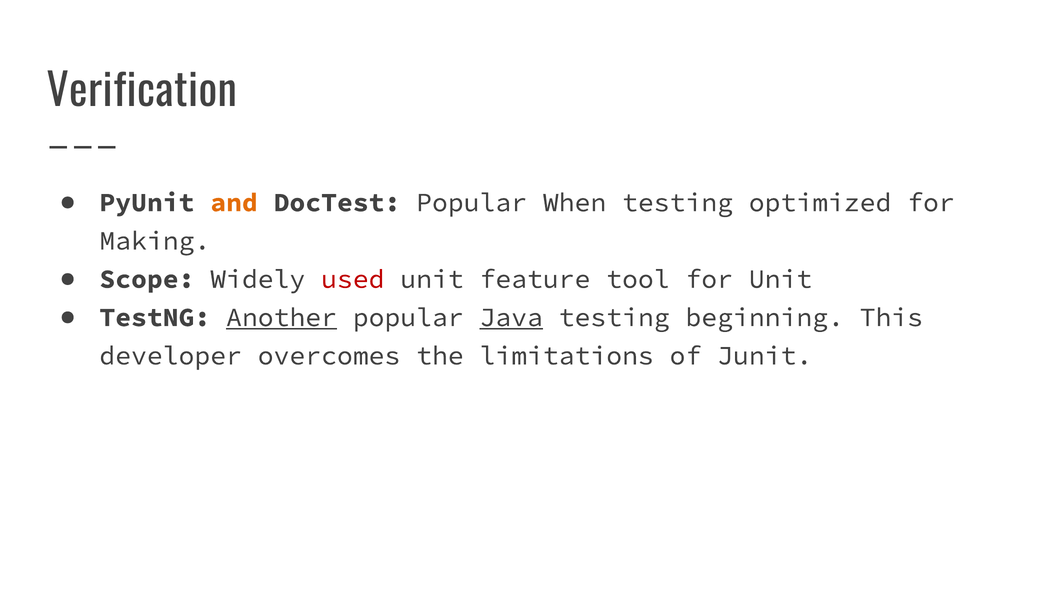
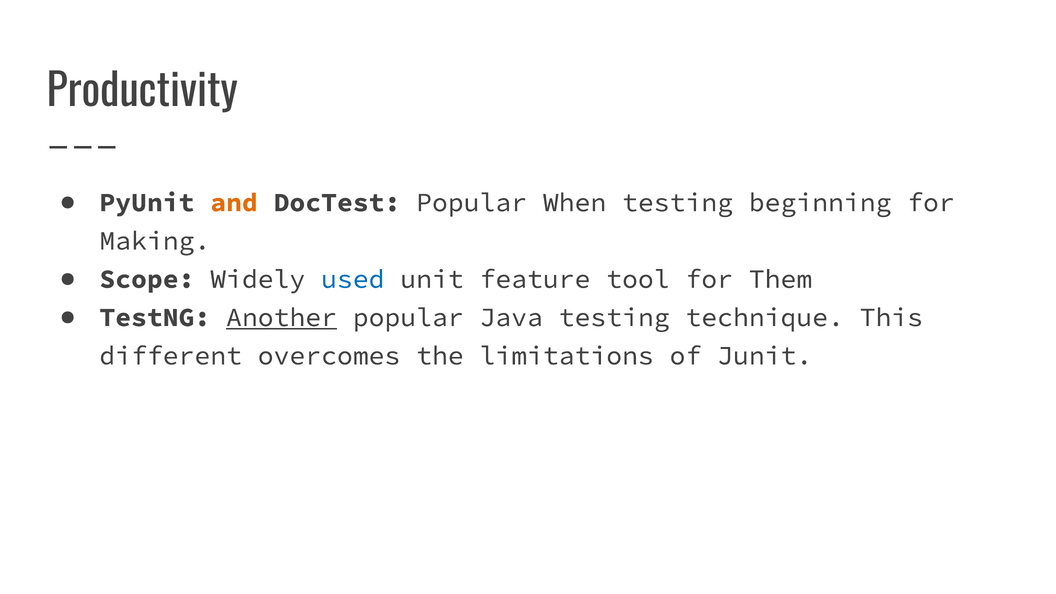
Verification: Verification -> Productivity (142, 91)
optimized: optimized -> beginning (820, 203)
used colour: red -> blue (353, 279)
for Unit: Unit -> Them (780, 279)
Java underline: present -> none (511, 317)
beginning: beginning -> technique (765, 317)
developer: developer -> different (171, 356)
